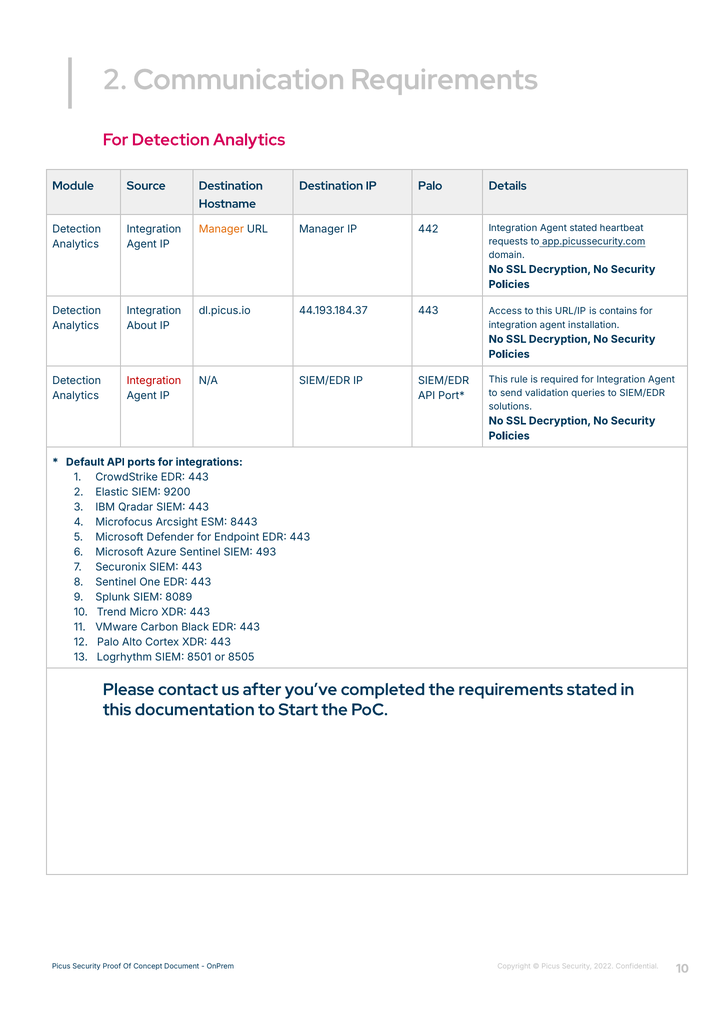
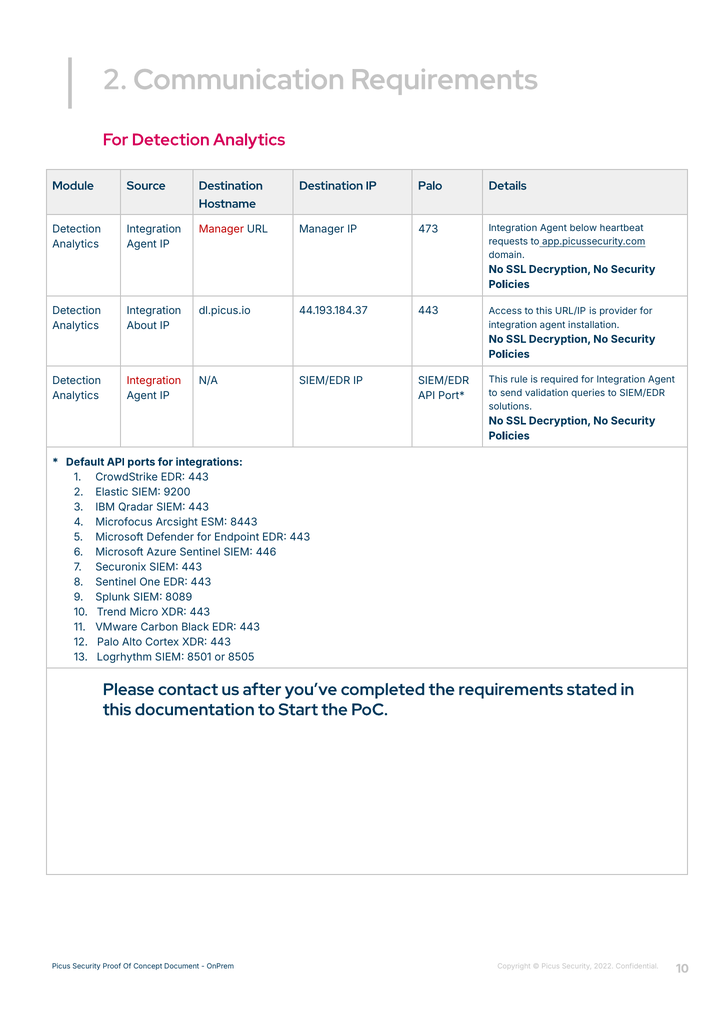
Manager colour: orange -> red (221, 229)
442: 442 -> 473 (428, 229)
Agent stated: stated -> below (583, 228)
contains: contains -> provider (618, 311)
493: 493 -> 446 (266, 552)
